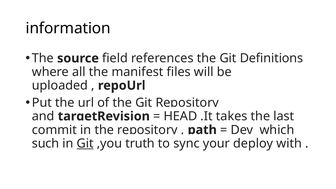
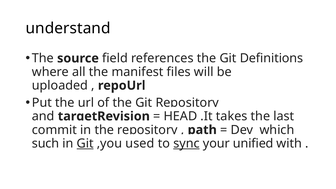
information: information -> understand (68, 28)
truth: truth -> used (140, 143)
sync underline: none -> present (186, 143)
deploy: deploy -> unified (253, 143)
